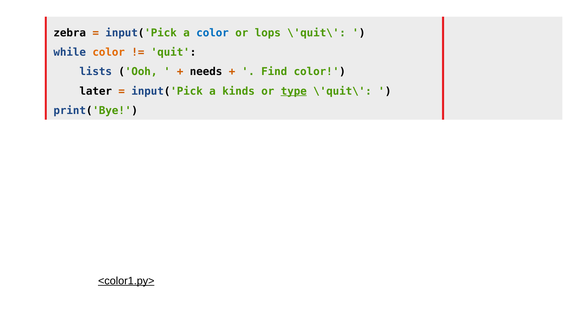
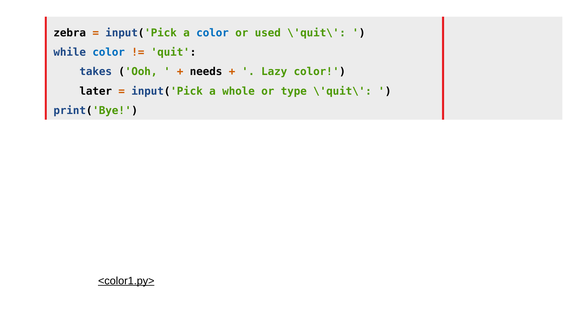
lops: lops -> used (268, 33)
color colour: orange -> blue (109, 52)
lists: lists -> takes (96, 72)
Find: Find -> Lazy (274, 72)
kinds: kinds -> whole (239, 91)
type underline: present -> none (294, 91)
